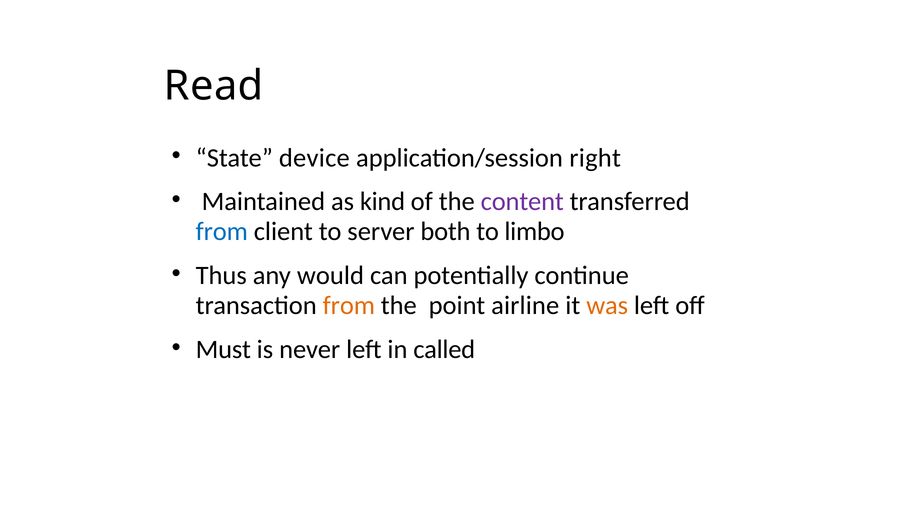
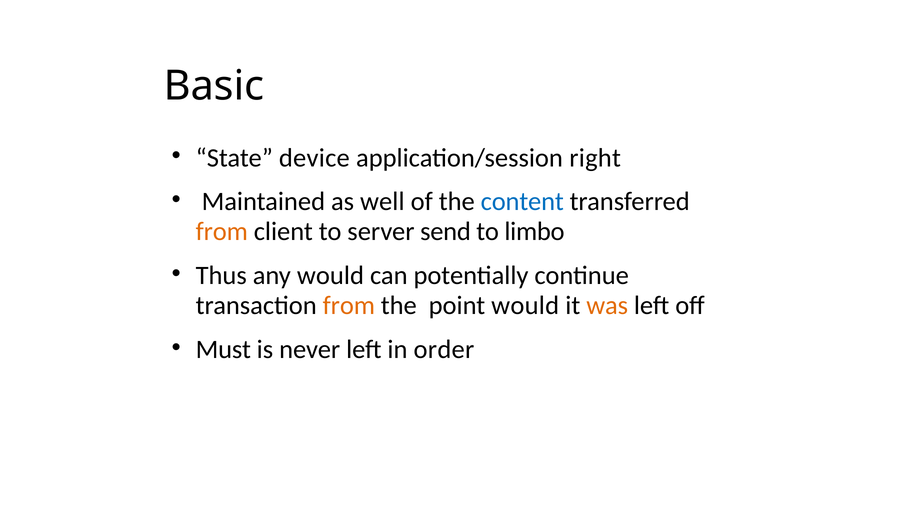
Read: Read -> Basic (214, 86)
kind: kind -> well (382, 201)
content colour: purple -> blue (522, 201)
from colour: blue -> orange (222, 232)
both: both -> send (446, 232)
point airline: airline -> would (525, 306)
called: called -> order (444, 349)
